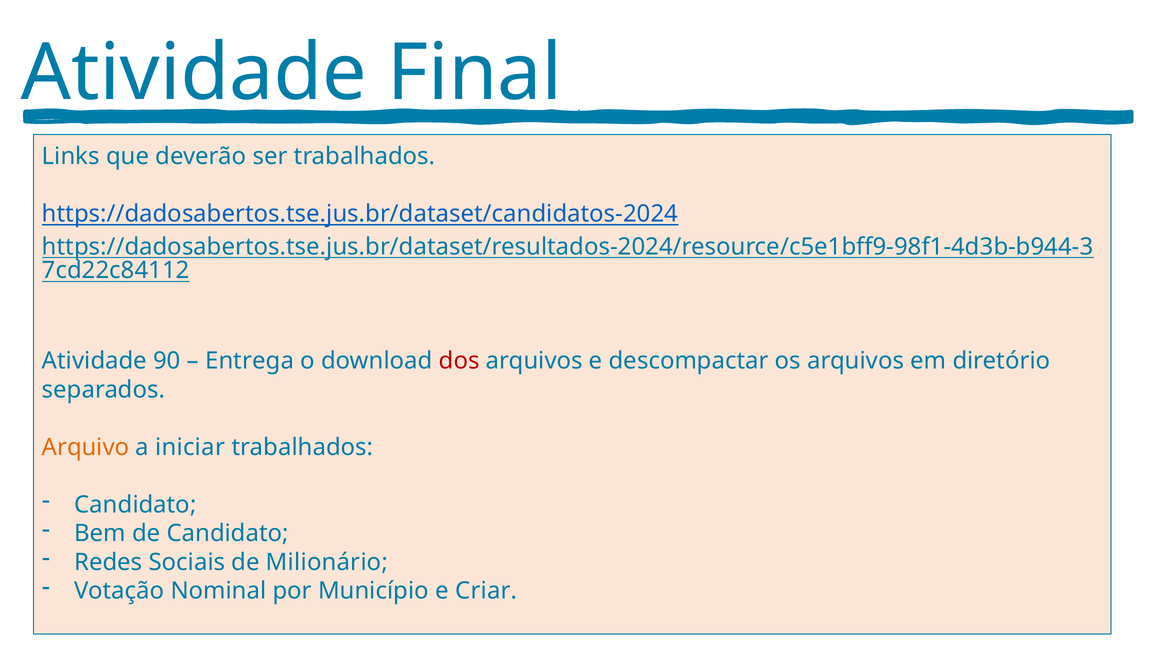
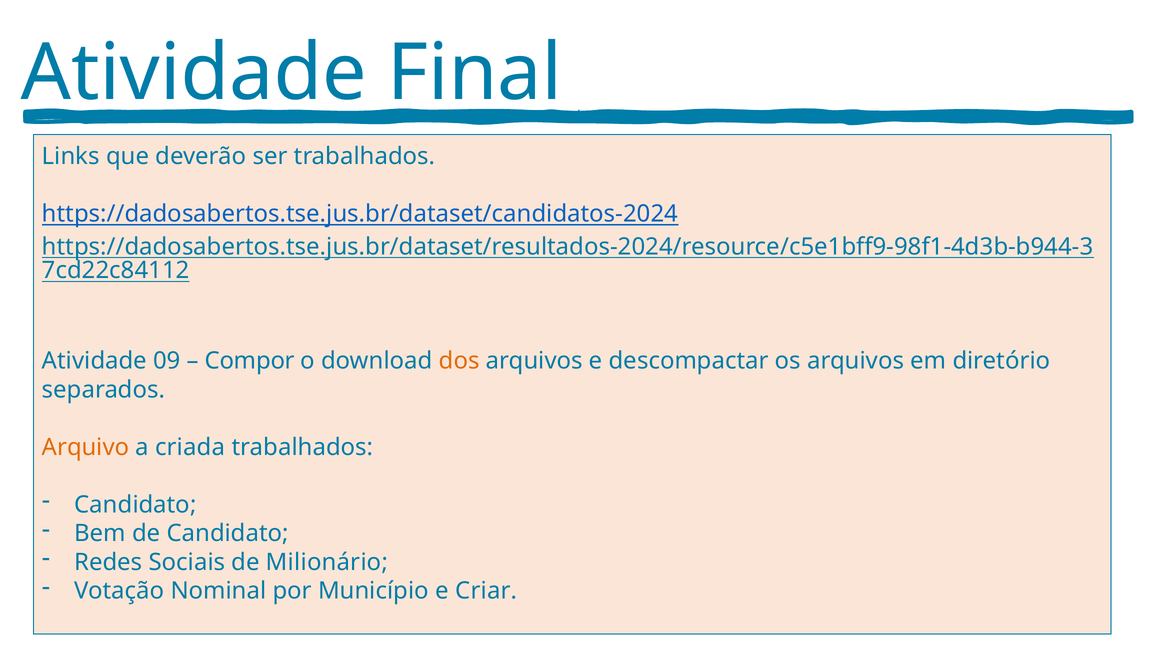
90: 90 -> 09 (167, 361)
Entrega: Entrega -> Compor (250, 361)
dos colour: red -> orange (459, 361)
iniciar: iniciar -> criada (190, 447)
